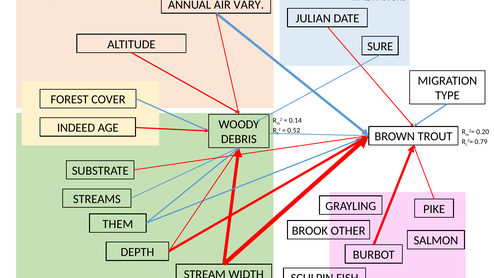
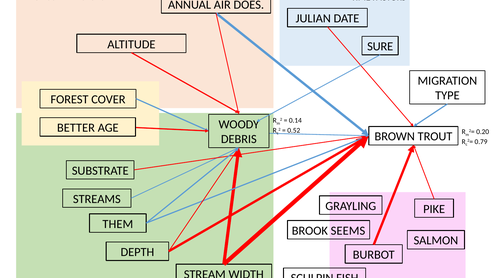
VARY: VARY -> DOES (249, 5)
INDEED: INDEED -> BETTER (76, 128)
OTHER: OTHER -> SEEMS (348, 230)
